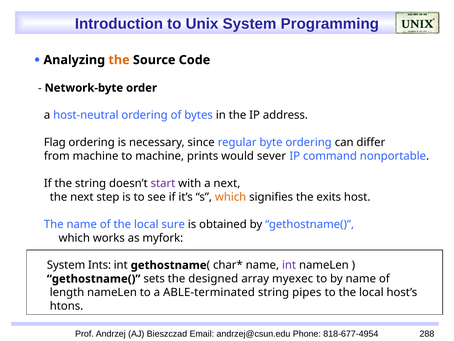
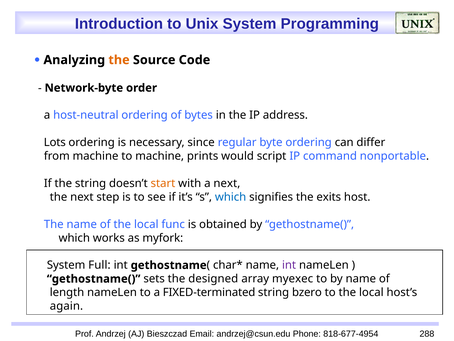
Flag: Flag -> Lots (55, 142)
sever: sever -> script (272, 156)
start colour: purple -> orange (163, 183)
which colour: orange -> blue (231, 197)
sure: sure -> func (173, 224)
Ints: Ints -> Full (99, 265)
ABLE-terminated: ABLE-terminated -> FIXED-terminated (209, 292)
pipes: pipes -> bzero (307, 292)
htons: htons -> again (66, 306)
